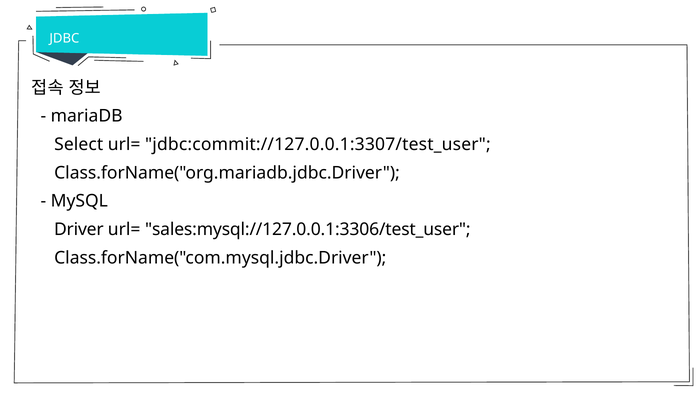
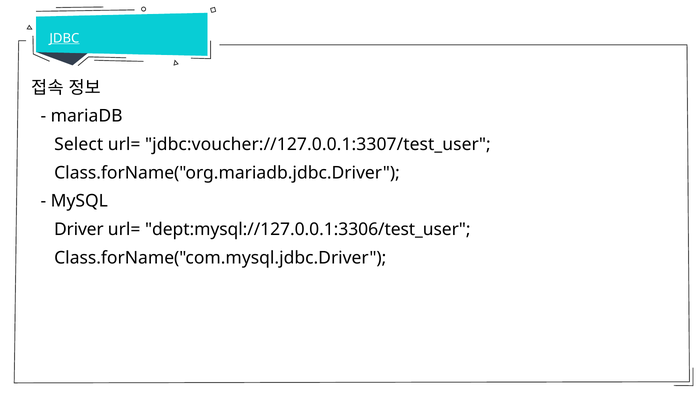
JDBC underline: none -> present (64, 38)
jdbc:commit://127.0.0.1:3307/test_user: jdbc:commit://127.0.0.1:3307/test_user -> jdbc:voucher://127.0.0.1:3307/test_user (318, 144)
sales:mysql://127.0.0.1:3306/test_user: sales:mysql://127.0.0.1:3306/test_user -> dept:mysql://127.0.0.1:3306/test_user (308, 229)
